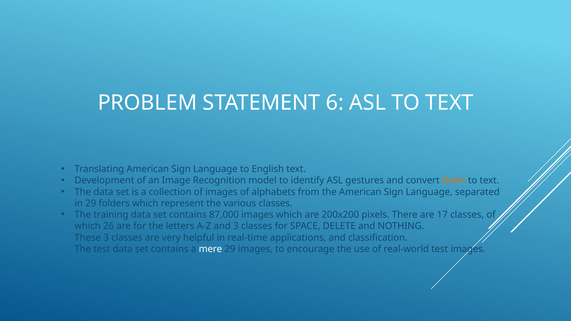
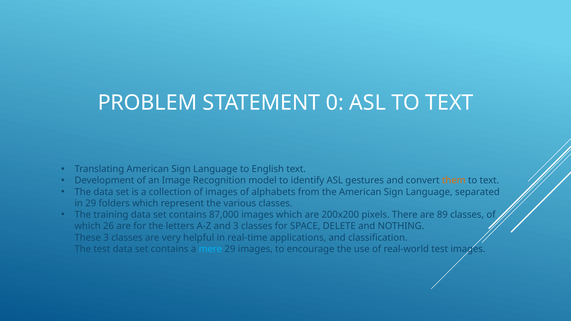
6: 6 -> 0 (335, 103)
17: 17 -> 89 (442, 215)
mere colour: white -> light blue (210, 249)
